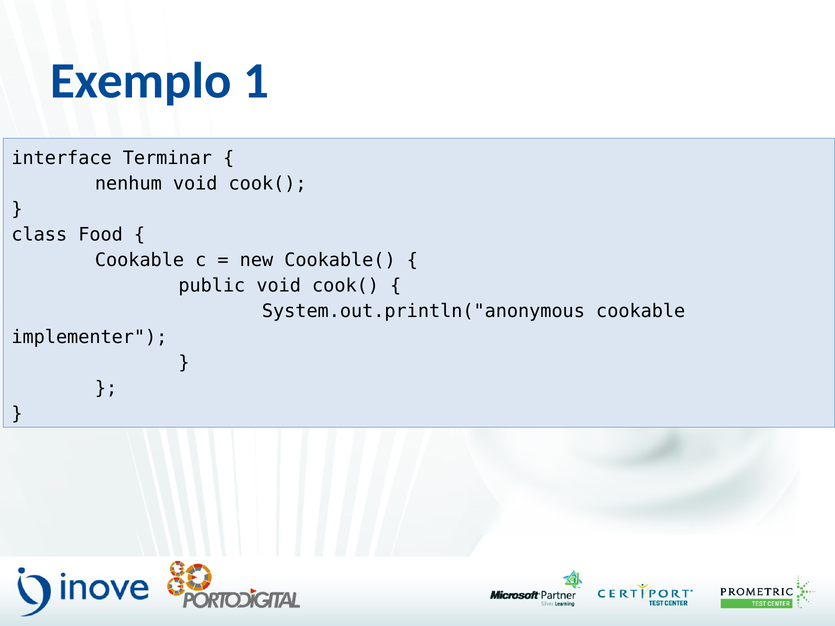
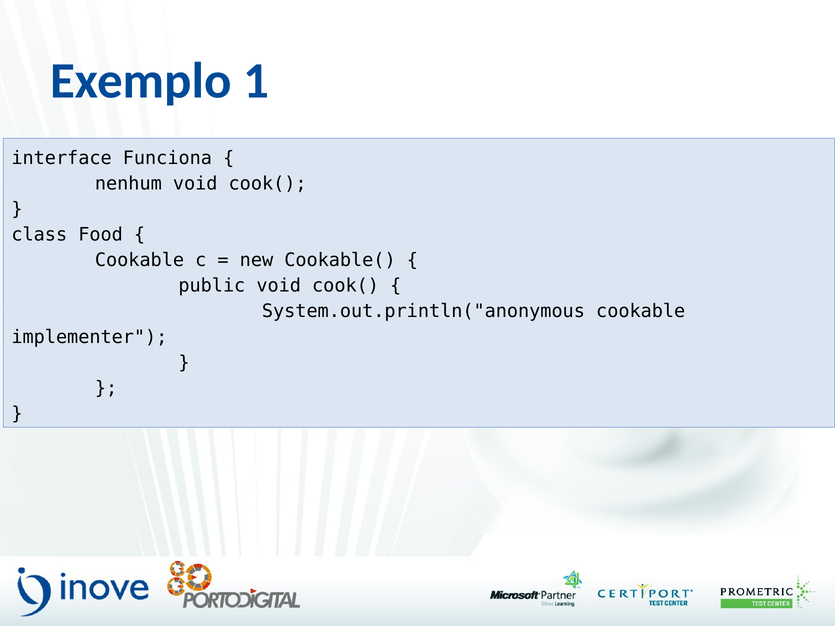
Terminar: Terminar -> Funciona (167, 158)
